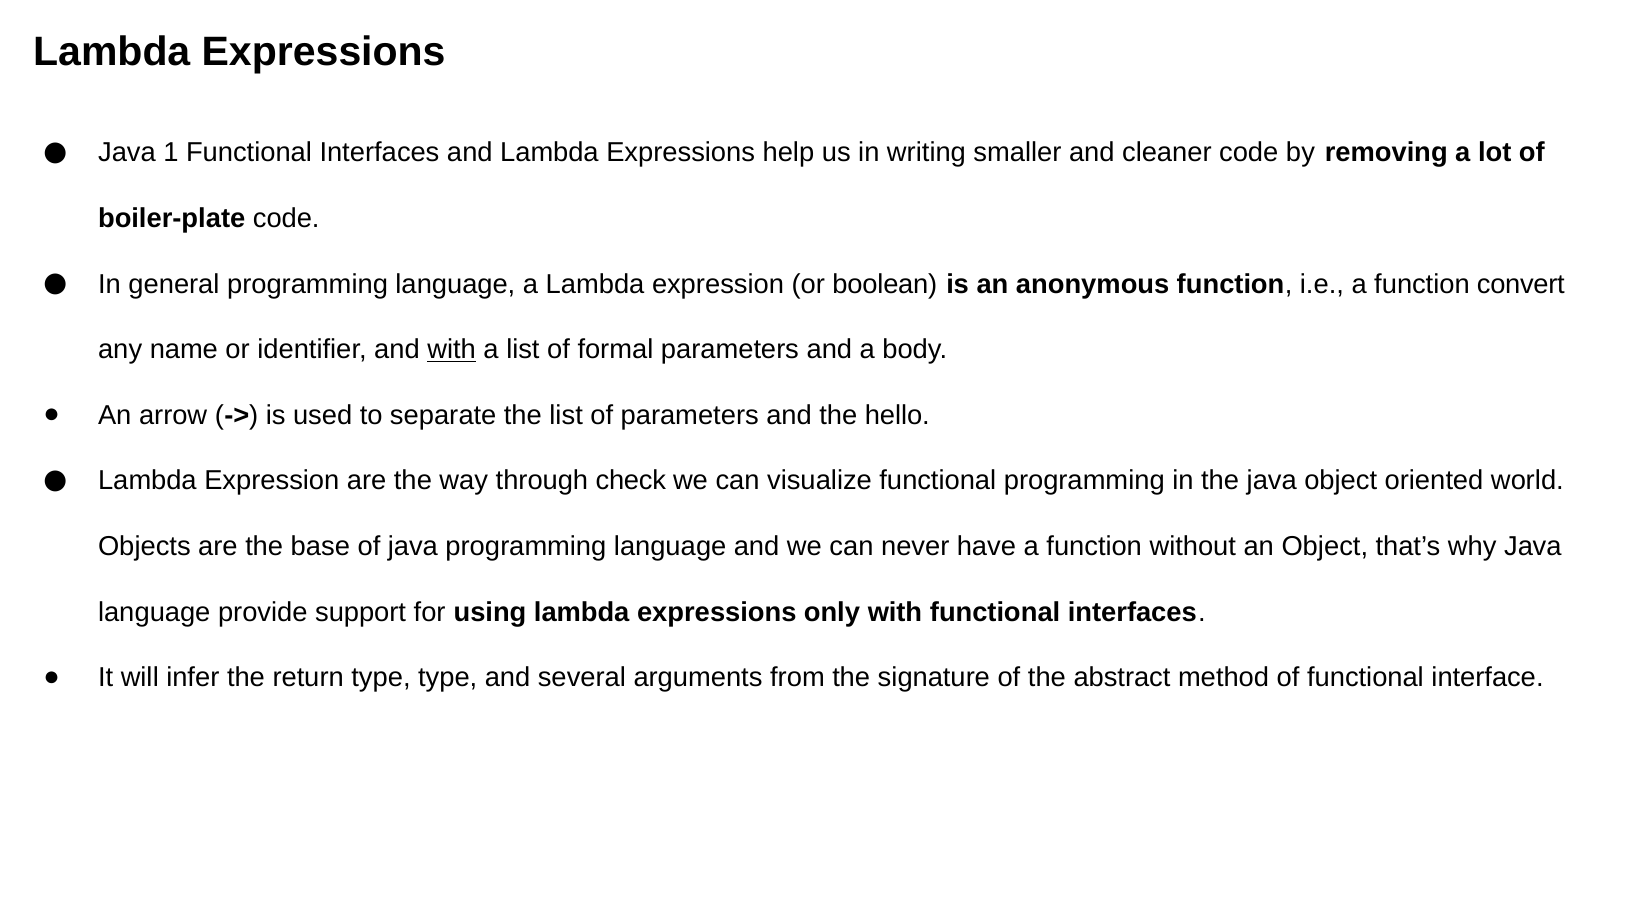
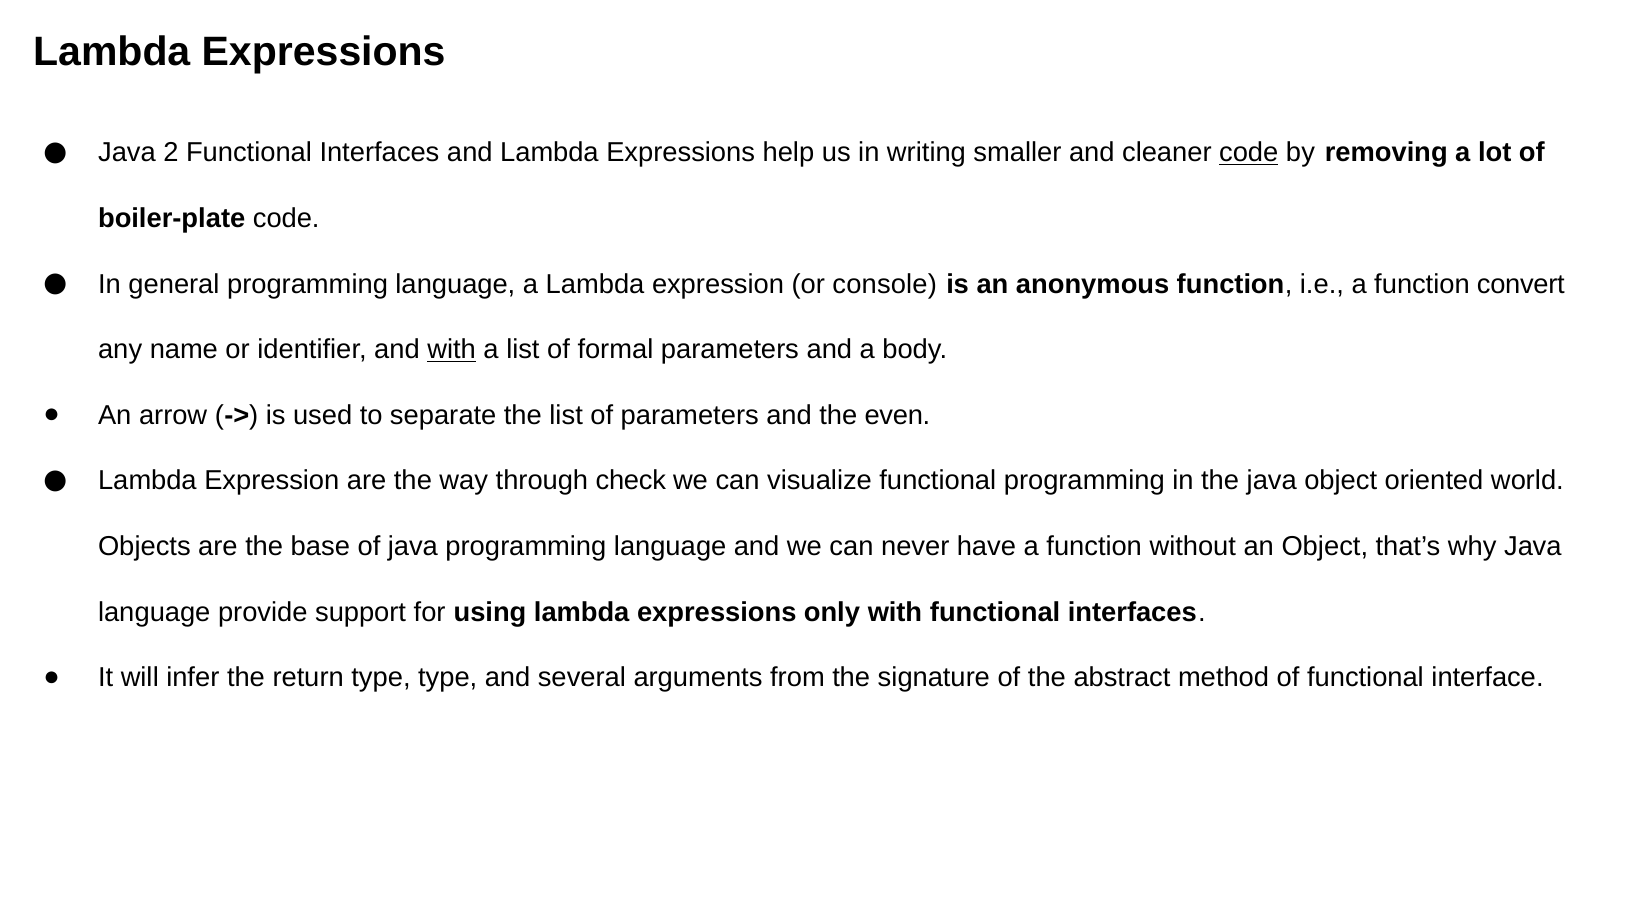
1: 1 -> 2 (171, 153)
code underline: none -> present (1249, 153)
boolean: boolean -> console (885, 284)
hello: hello -> even (897, 415)
